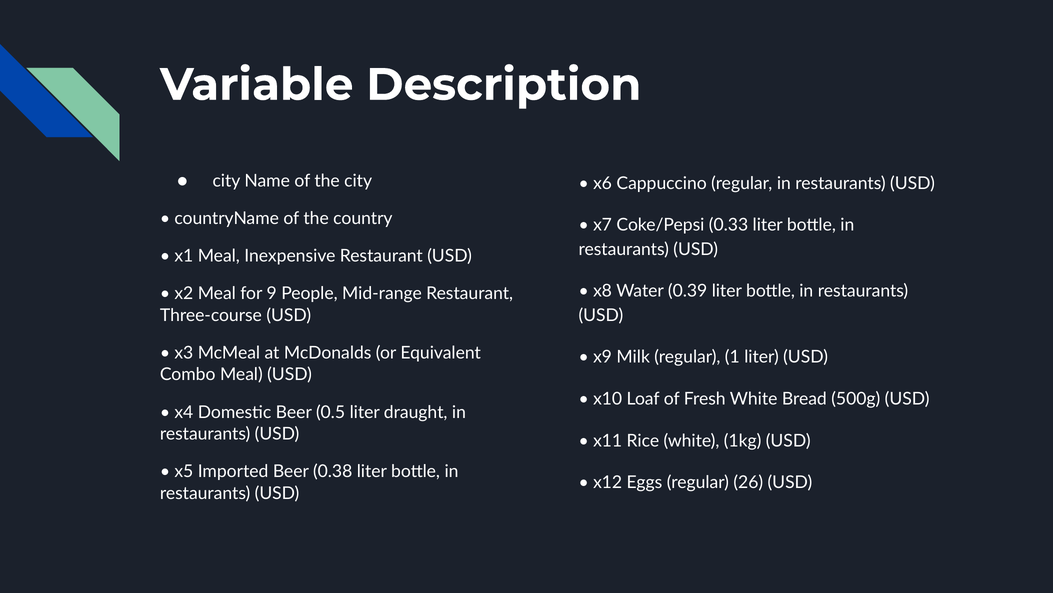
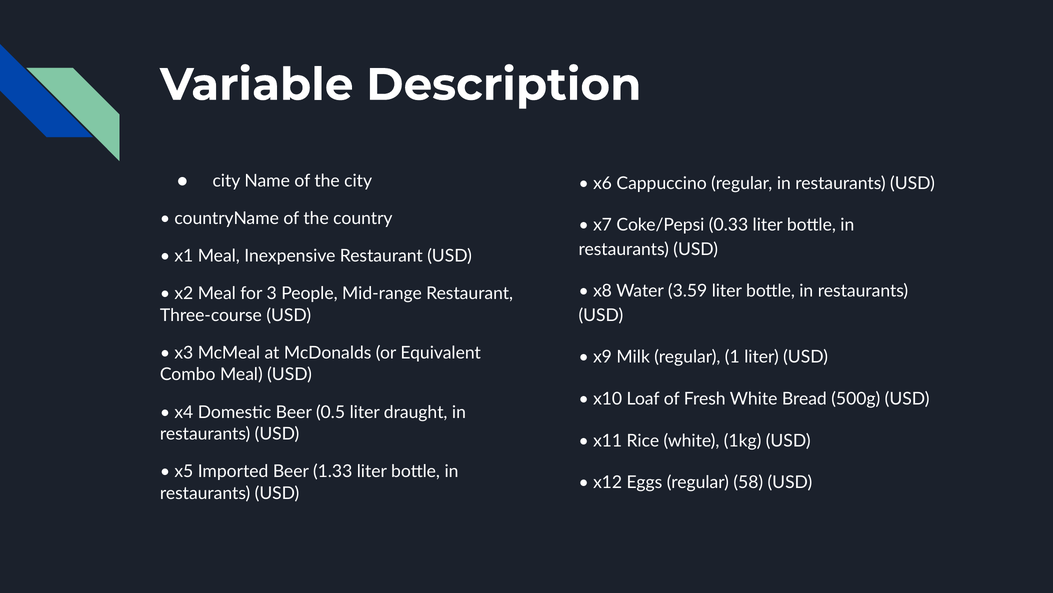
0.39: 0.39 -> 3.59 (688, 291)
9: 9 -> 3 (272, 293)
0.38: 0.38 -> 1.33 (333, 471)
26: 26 -> 58 (748, 482)
